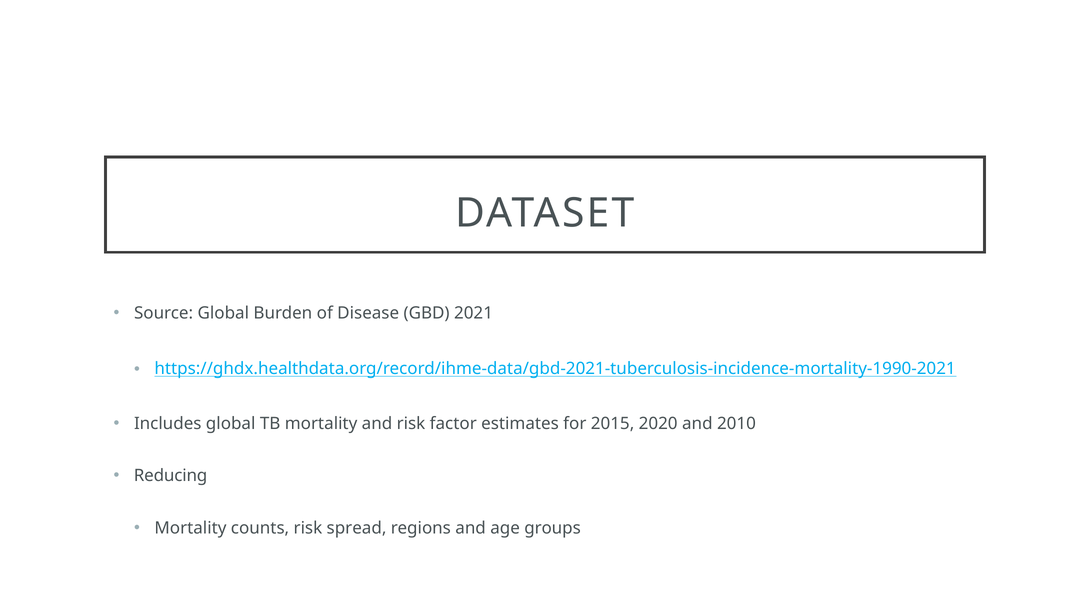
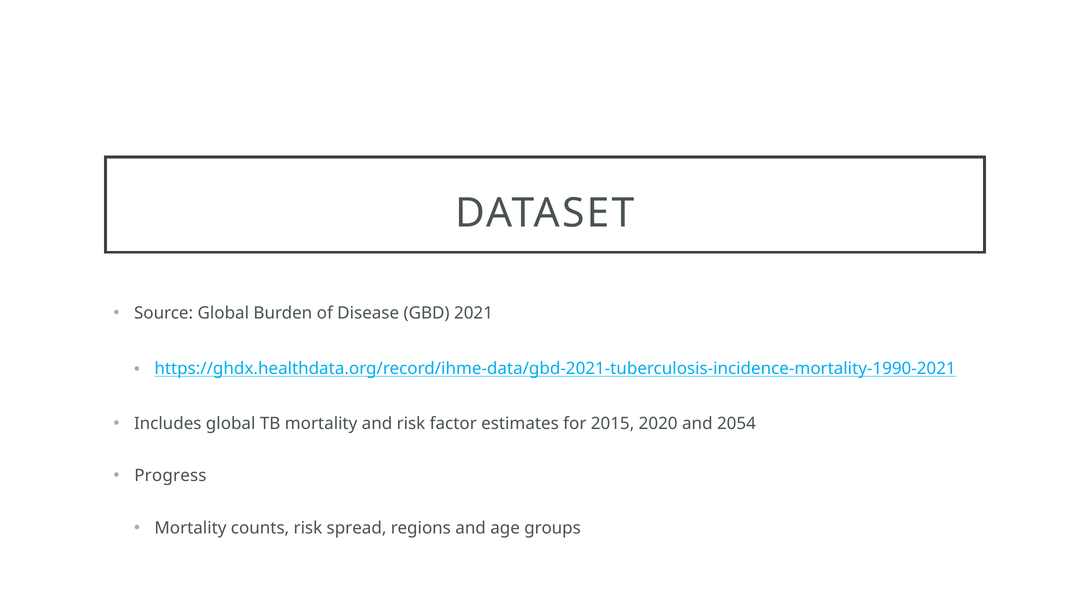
2010: 2010 -> 2054 (736, 424)
Reducing: Reducing -> Progress (170, 476)
